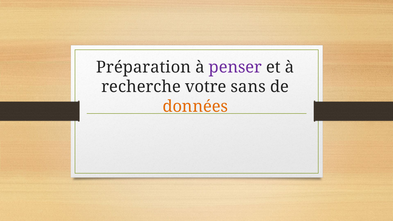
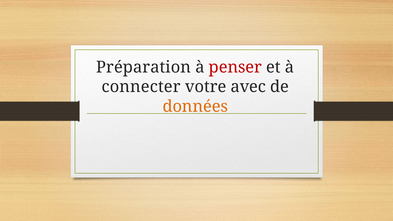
penser colour: purple -> red (235, 67)
recherche: recherche -> connecter (141, 87)
sans: sans -> avec (248, 87)
